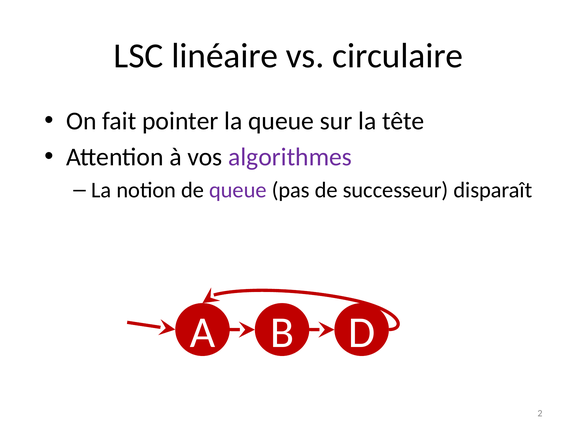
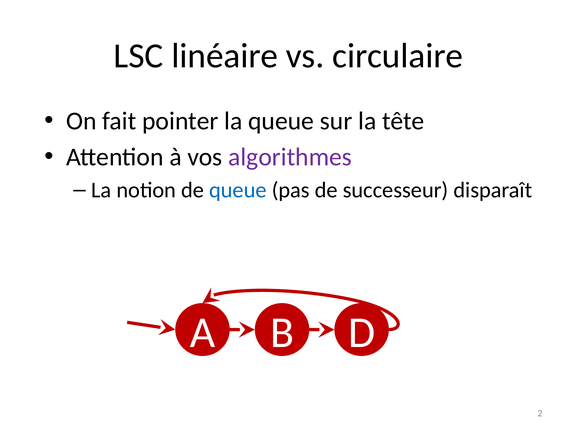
queue colour: purple -> blue (238, 190)
